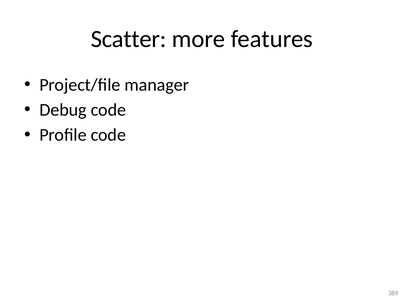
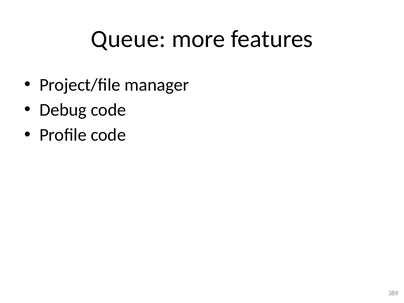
Scatter: Scatter -> Queue (128, 39)
